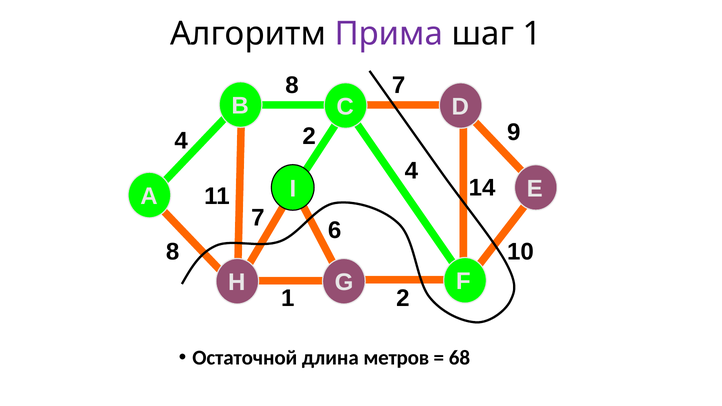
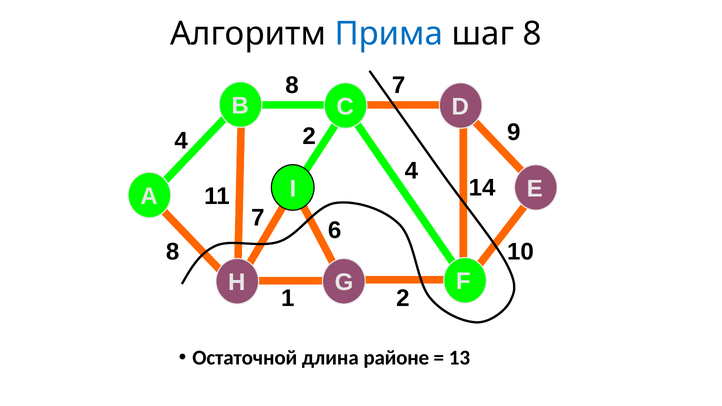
Прима colour: purple -> blue (389, 34)
шаг 1: 1 -> 8 (532, 34)
метров: метров -> районе (396, 358)
68: 68 -> 13 (459, 358)
